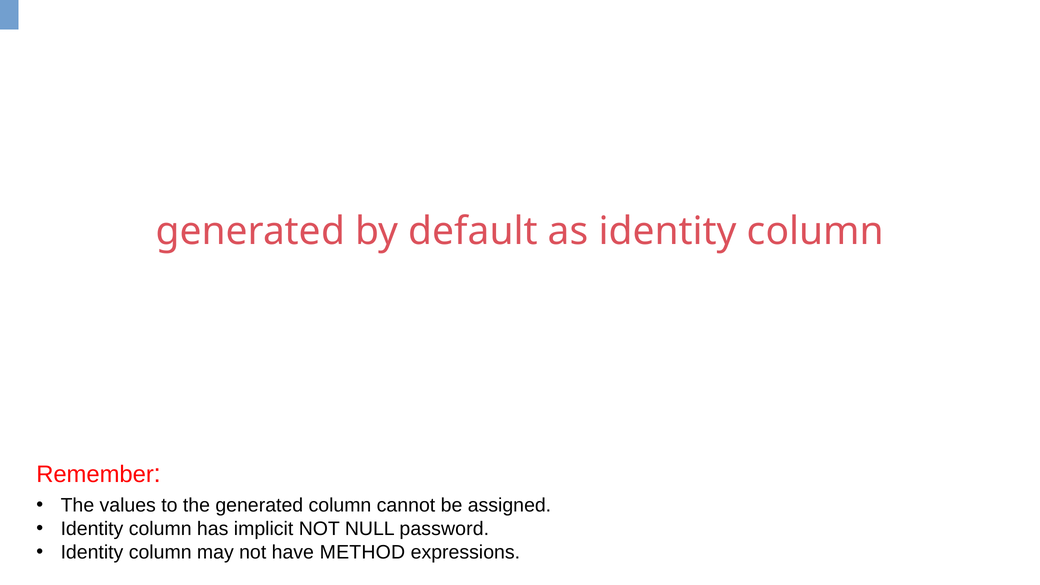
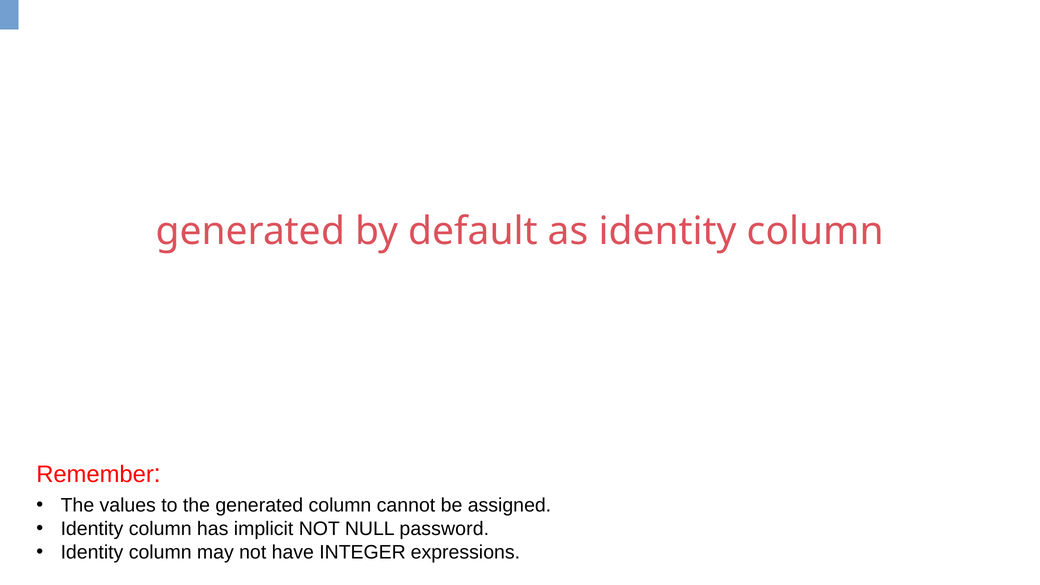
METHOD: METHOD -> INTEGER (363, 552)
